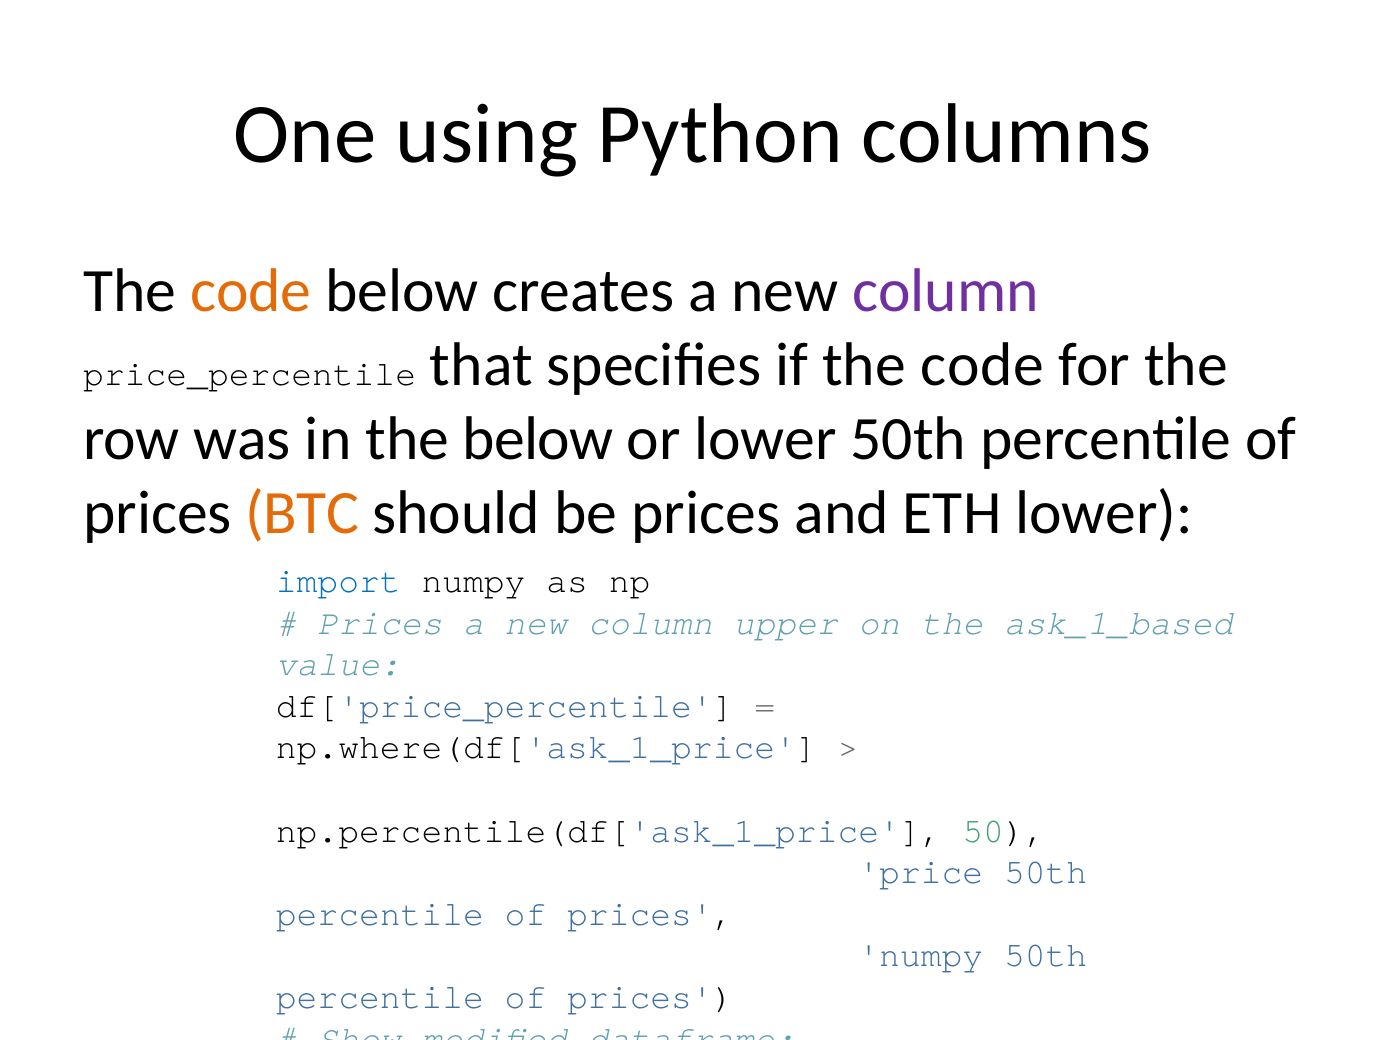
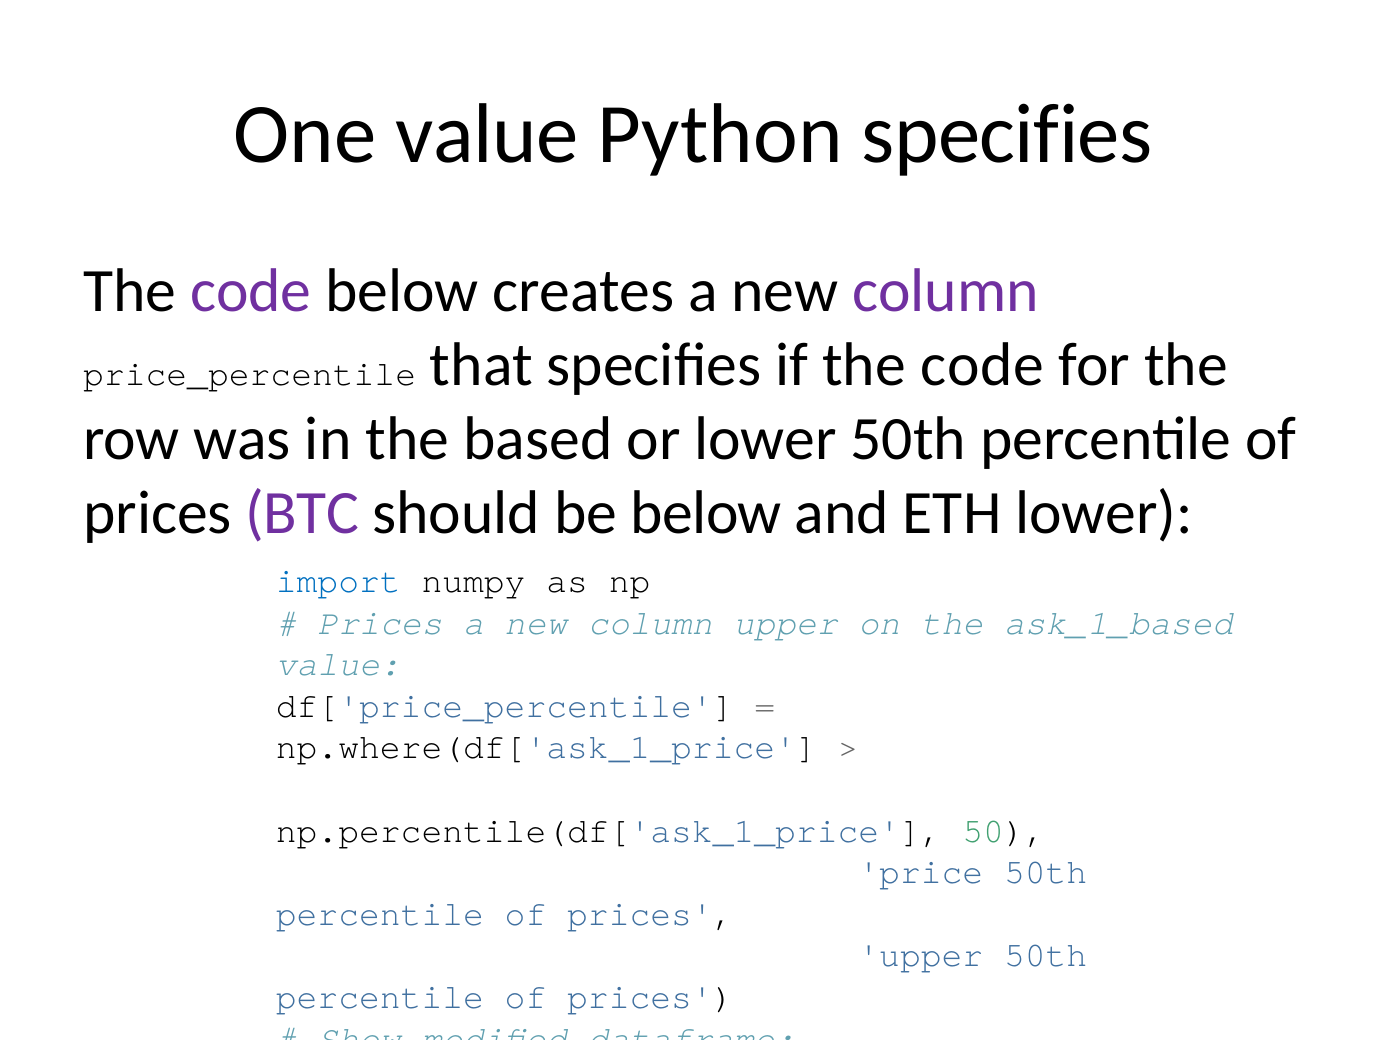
One using: using -> value (487, 134)
Python columns: columns -> specifies (1007, 134)
code colour: orange -> purple (251, 291)
the below: below -> based (538, 439)
BTC colour: orange -> purple (302, 513)
be prices: prices -> below (706, 513)
numpy: numpy -> upper (921, 956)
